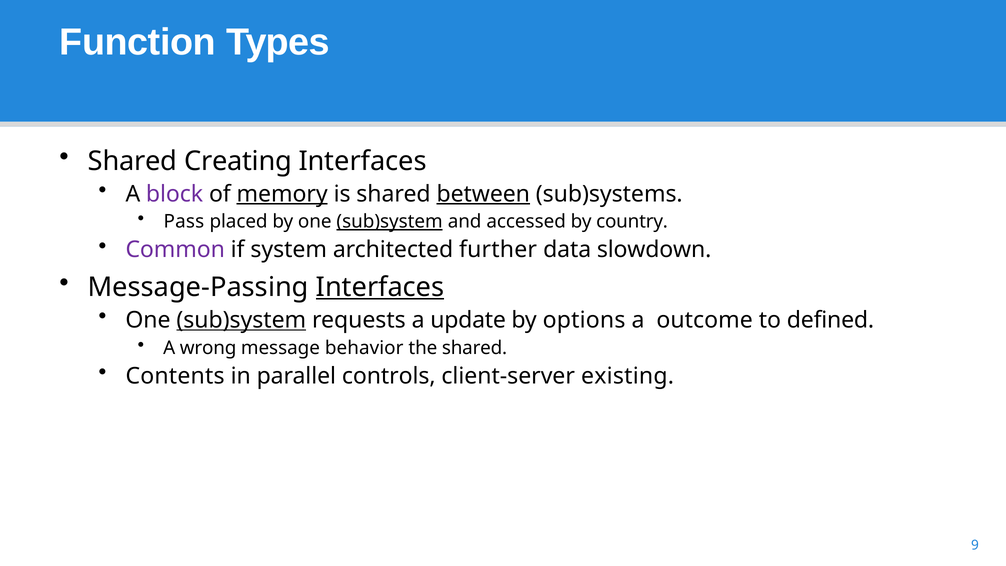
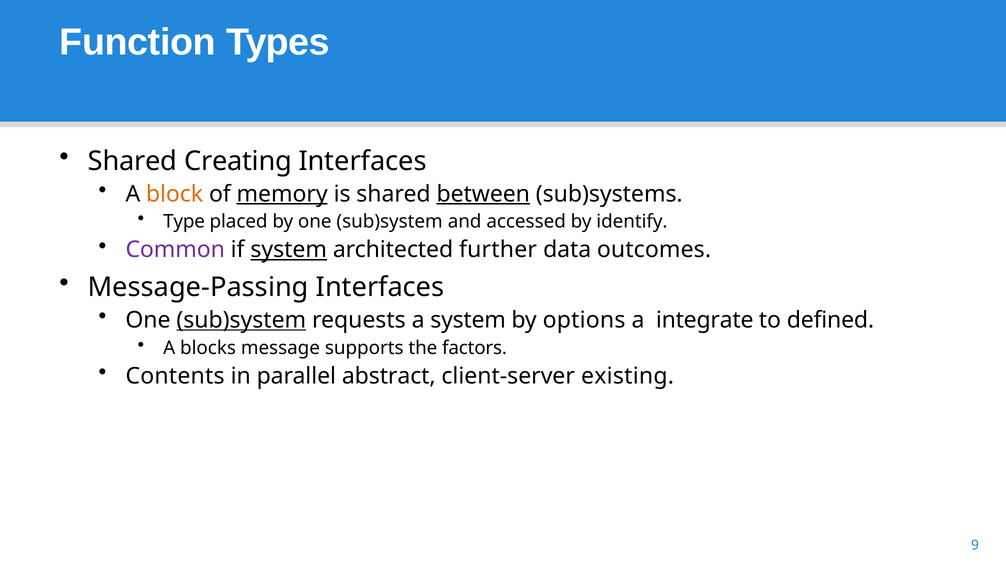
block colour: purple -> orange (175, 194)
Pass: Pass -> Type (184, 222)
sub)system underline: present -> none (390, 222)
country: country -> identify (632, 222)
system underline: none -> present (289, 250)
slowdown: slowdown -> outcomes (654, 250)
Interfaces underline: present -> none (380, 287)
a update: update -> system (468, 320)
outcome: outcome -> integrate (705, 320)
wrong: wrong -> blocks (208, 348)
behavior: behavior -> supports (364, 348)
the shared: shared -> factors (475, 348)
controls: controls -> abstract (389, 376)
